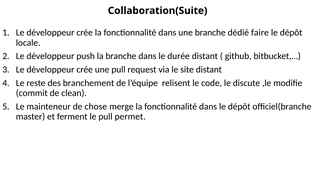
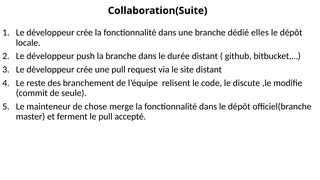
faire: faire -> elles (260, 33)
clean: clean -> seule (74, 93)
permet: permet -> accepté (130, 117)
